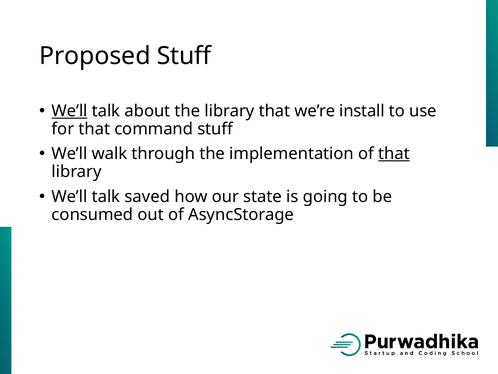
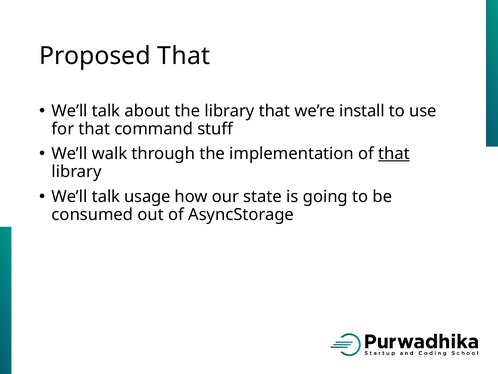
Proposed Stuff: Stuff -> That (184, 56)
We’ll underline: present -> none (70, 111)
saved: saved -> usage (147, 196)
